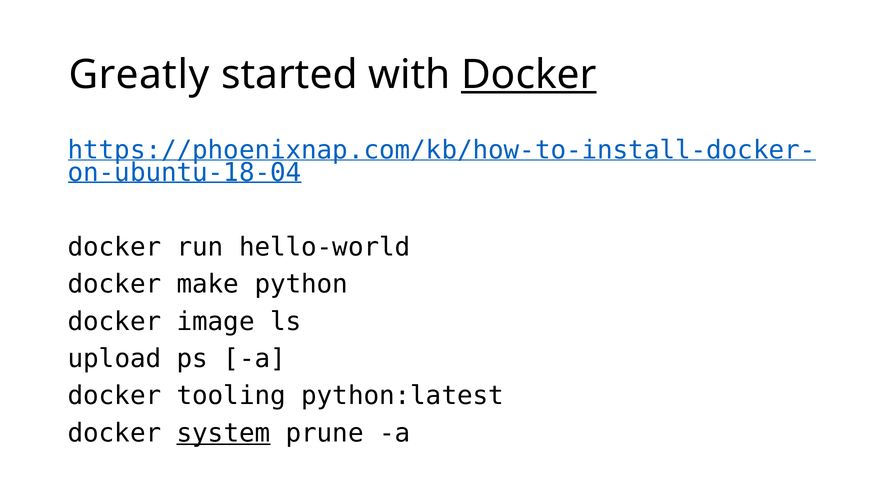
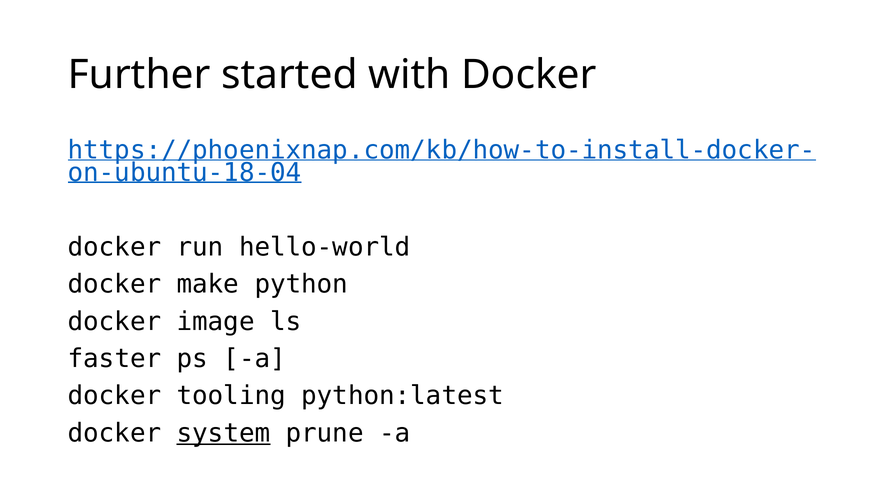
Greatly: Greatly -> Further (139, 75)
Docker underline: present -> none (529, 75)
upload: upload -> faster (115, 359)
